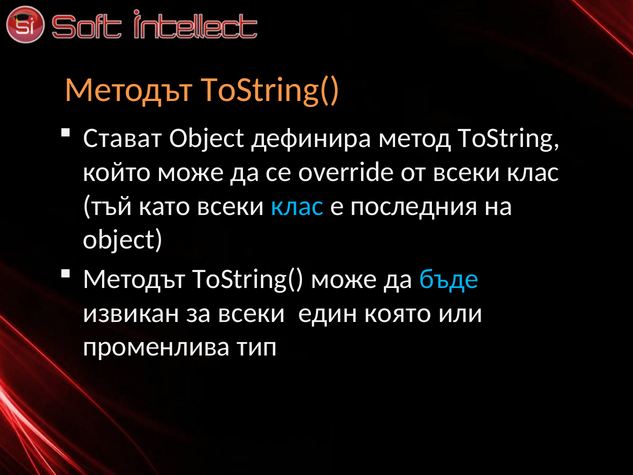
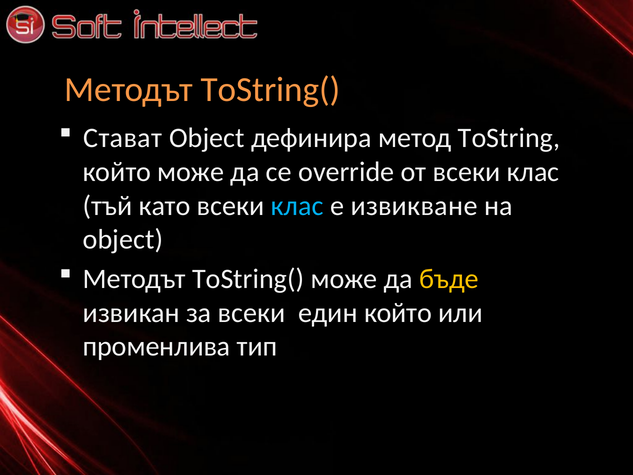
последния: последния -> извикване (414, 206)
бъде colour: light blue -> yellow (449, 279)
един която: която -> който (398, 313)
